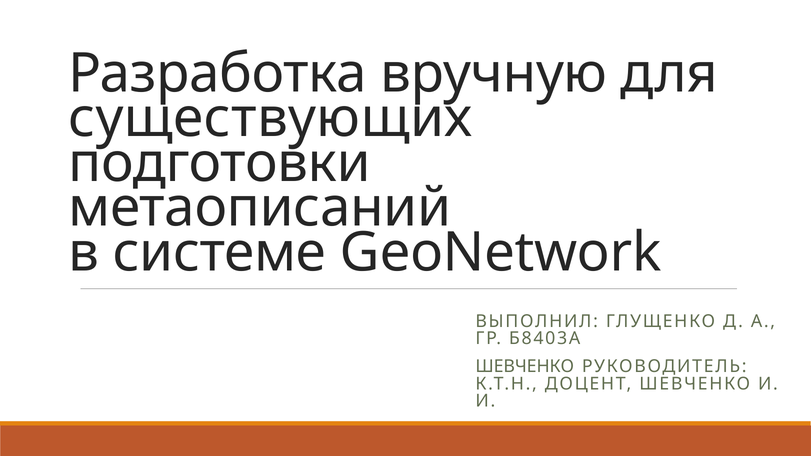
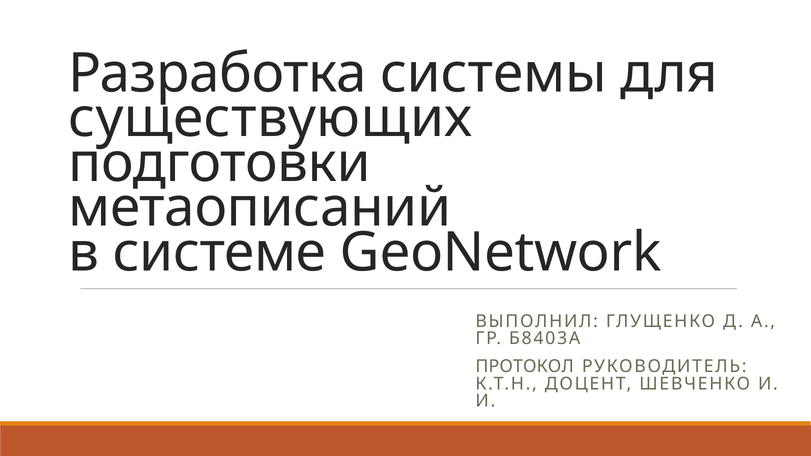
вручную: вручную -> системы (494, 73)
ШЕВЧЕНКО: ШЕВЧЕНКО -> ПРОТОКОЛ (525, 367)
